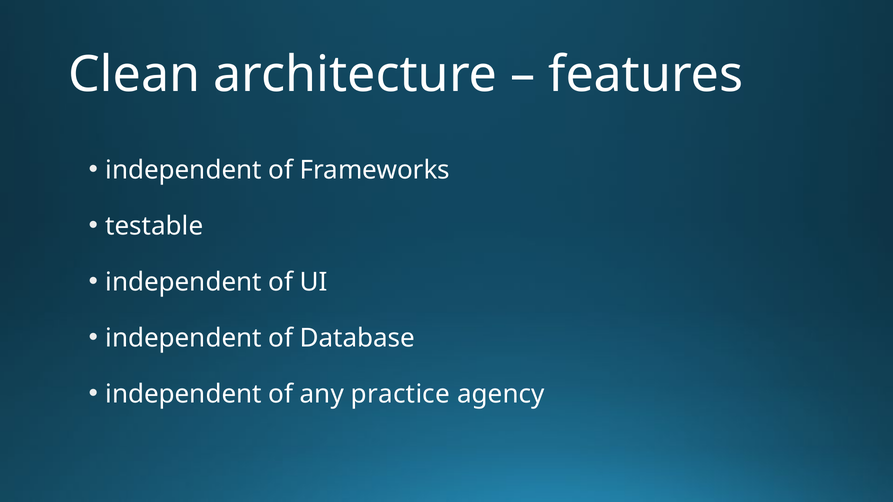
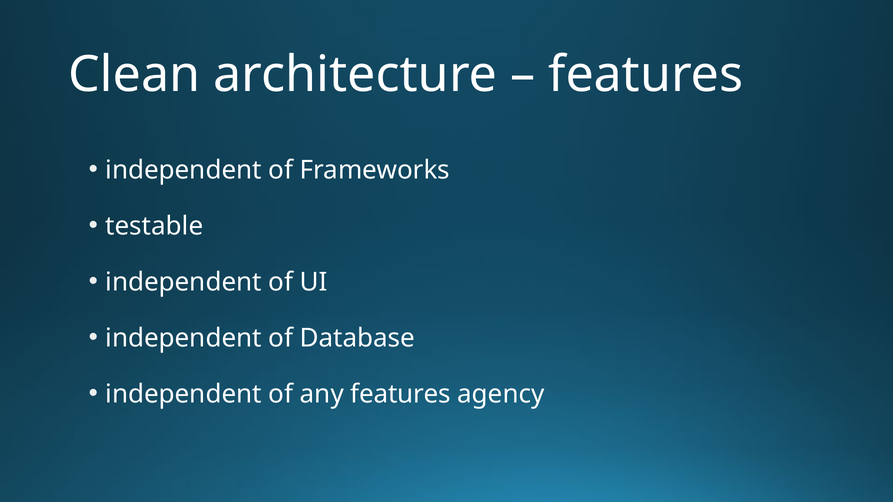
any practice: practice -> features (401, 394)
